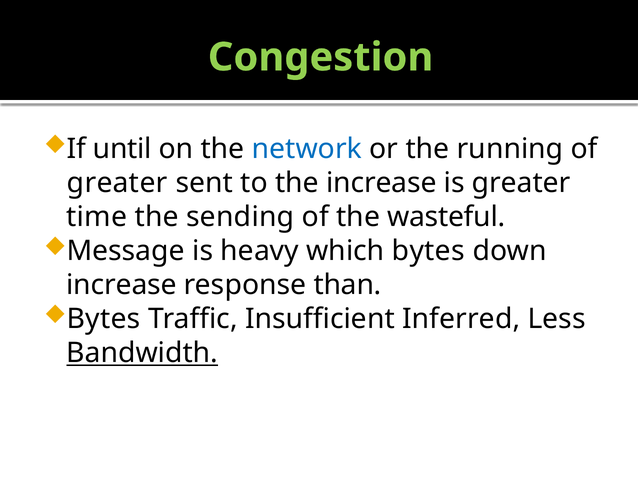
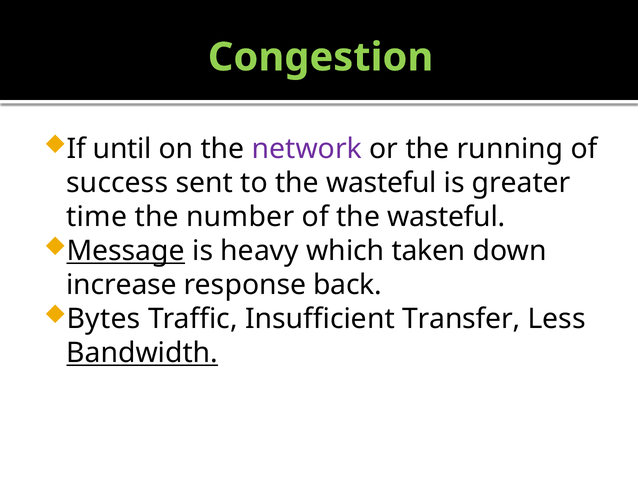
network colour: blue -> purple (307, 149)
greater: greater -> success (117, 183)
to the increase: increase -> wasteful (381, 183)
sending: sending -> number (240, 217)
Message underline: none -> present (126, 251)
which bytes: bytes -> taken (429, 251)
than: than -> back (348, 285)
Inferred: Inferred -> Transfer (461, 319)
